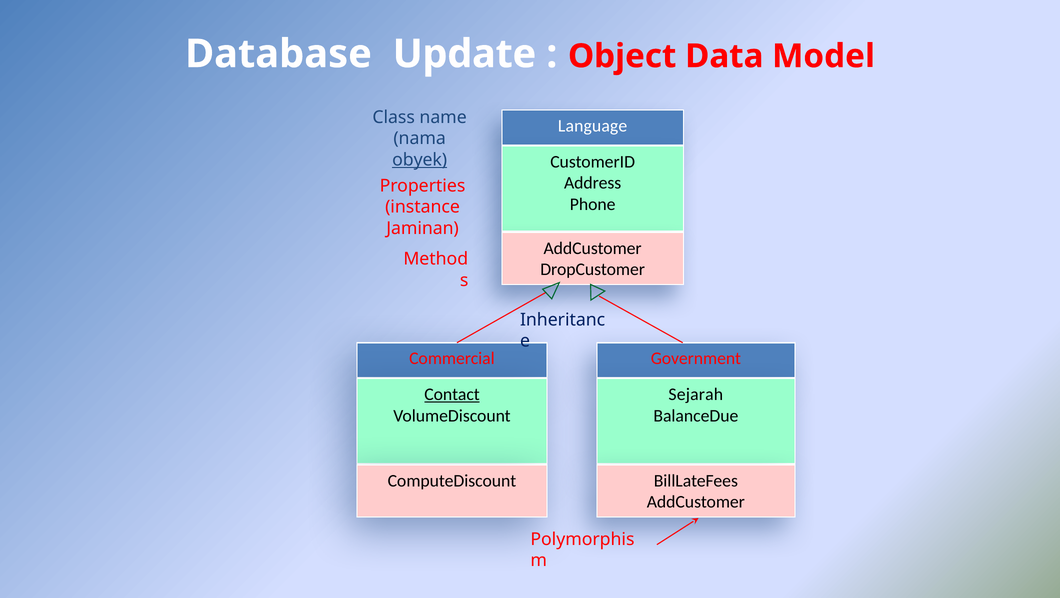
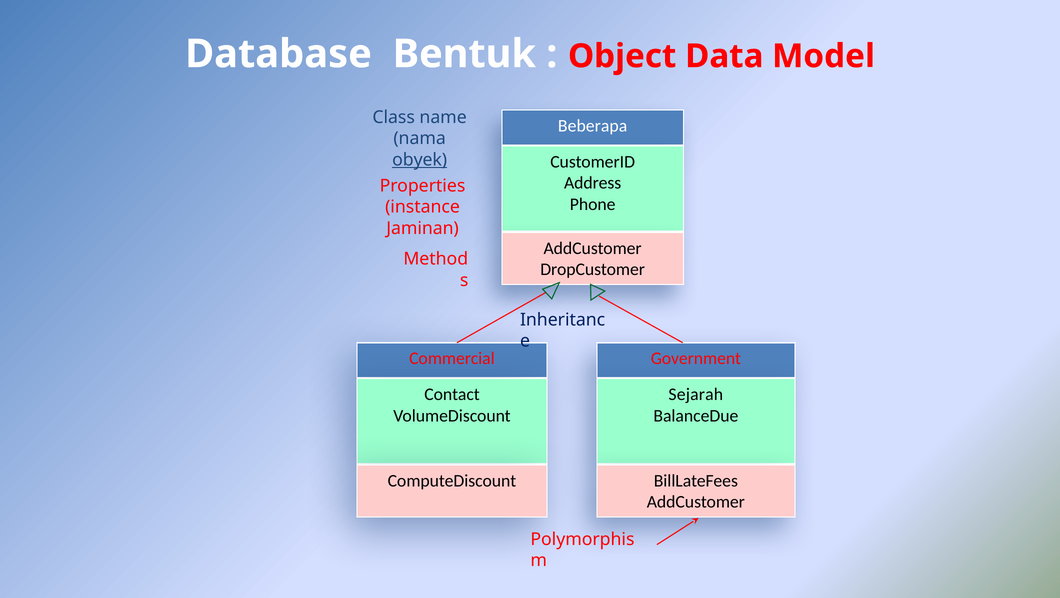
Update: Update -> Bentuk (464, 54)
Language: Language -> Beberapa (593, 126)
Contact underline: present -> none (452, 394)
